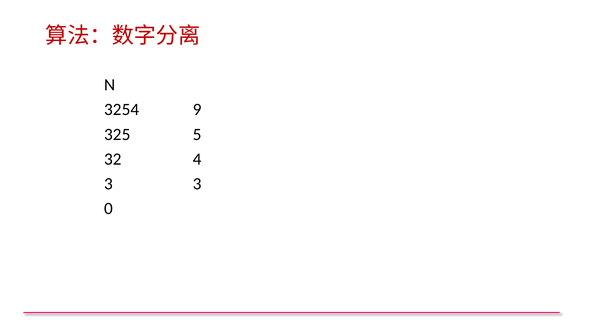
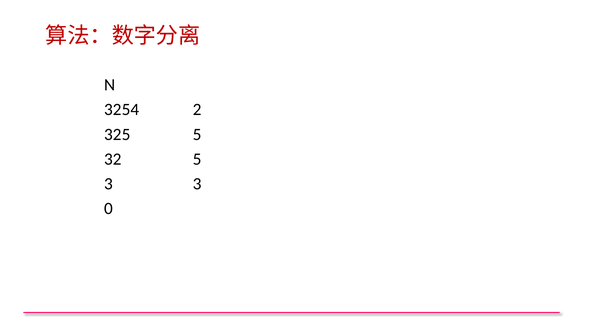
9: 9 -> 2 (197, 110)
32 4: 4 -> 5 (197, 159)
